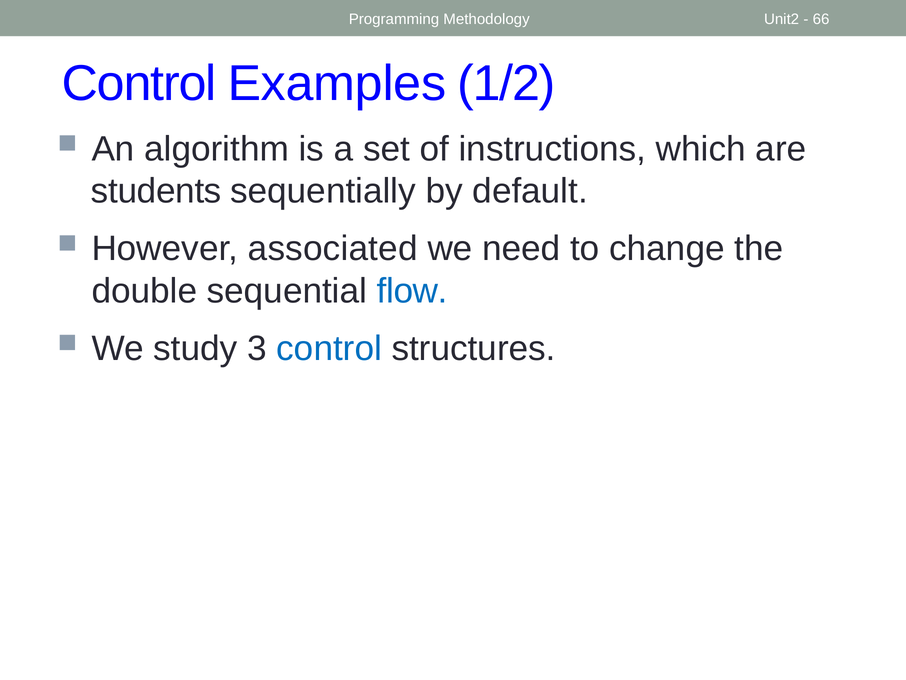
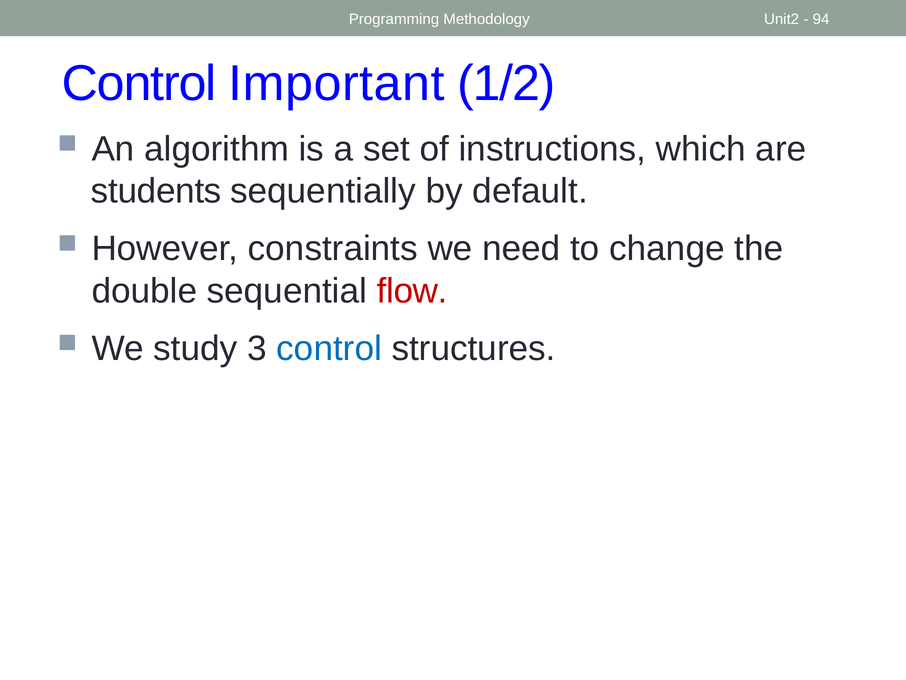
66: 66 -> 94 (821, 19)
Examples: Examples -> Important (337, 83)
associated: associated -> constraints (333, 249)
flow colour: blue -> red (412, 291)
